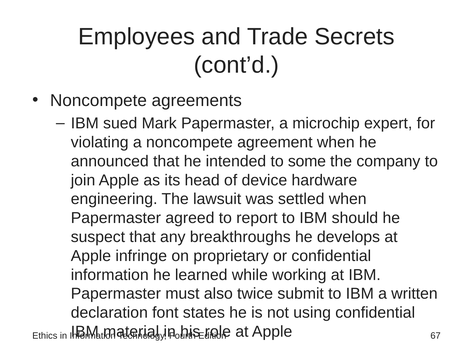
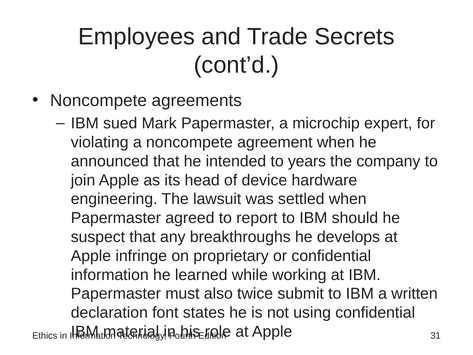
some: some -> years (307, 161)
67: 67 -> 31 (436, 336)
